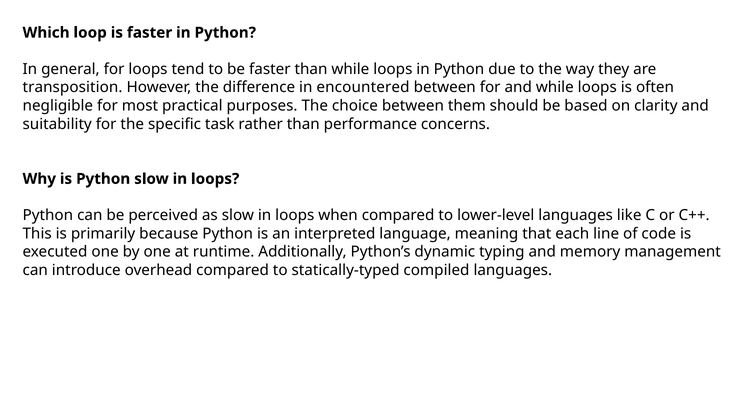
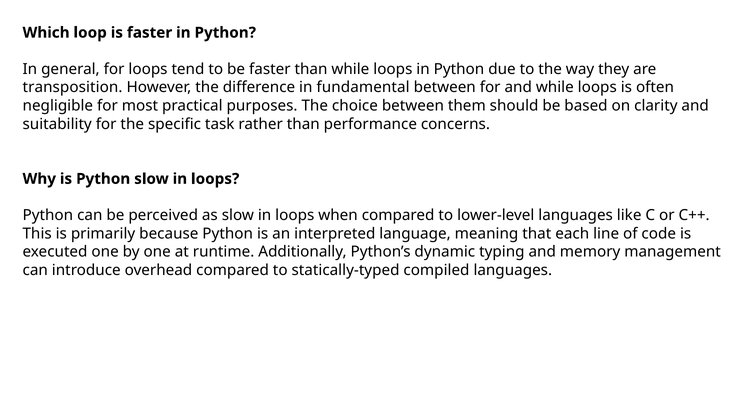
encountered: encountered -> fundamental (363, 88)
